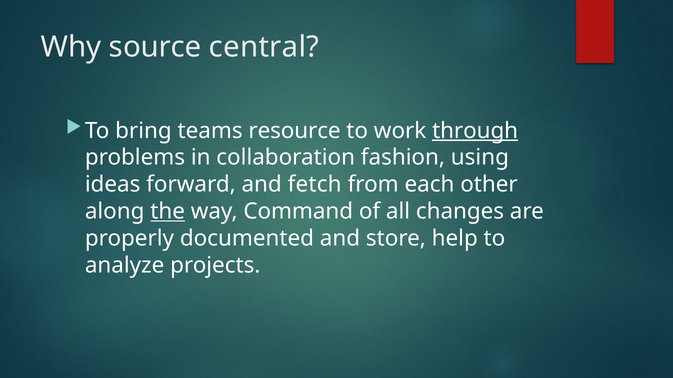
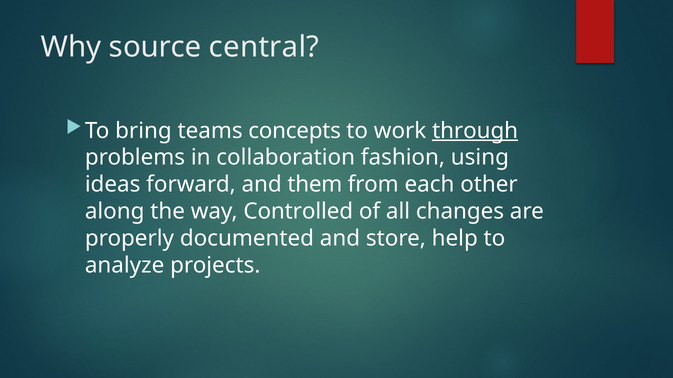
resource: resource -> concepts (295, 131)
fetch: fetch -> them (315, 185)
the underline: present -> none (168, 212)
Command: Command -> Controlled (298, 212)
